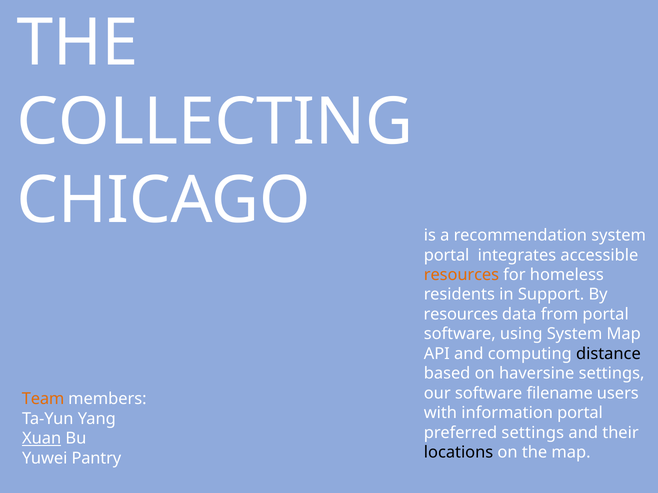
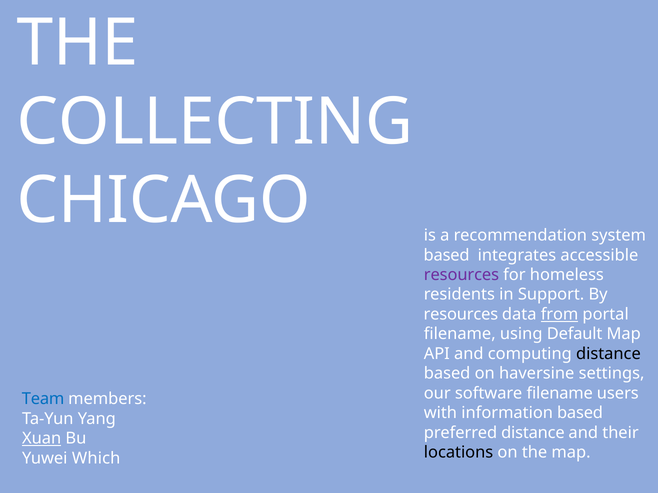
portal: portal -> based (447, 255)
resources colour: orange -> purple (461, 275)
from underline: none -> present (560, 315)
software: software -> filename (460, 334)
using System: System -> Default (575, 334)
Team colour: orange -> blue (43, 399)
information portal: portal -> based (580, 413)
preferred settings: settings -> distance (533, 433)
Pantry: Pantry -> Which (96, 459)
